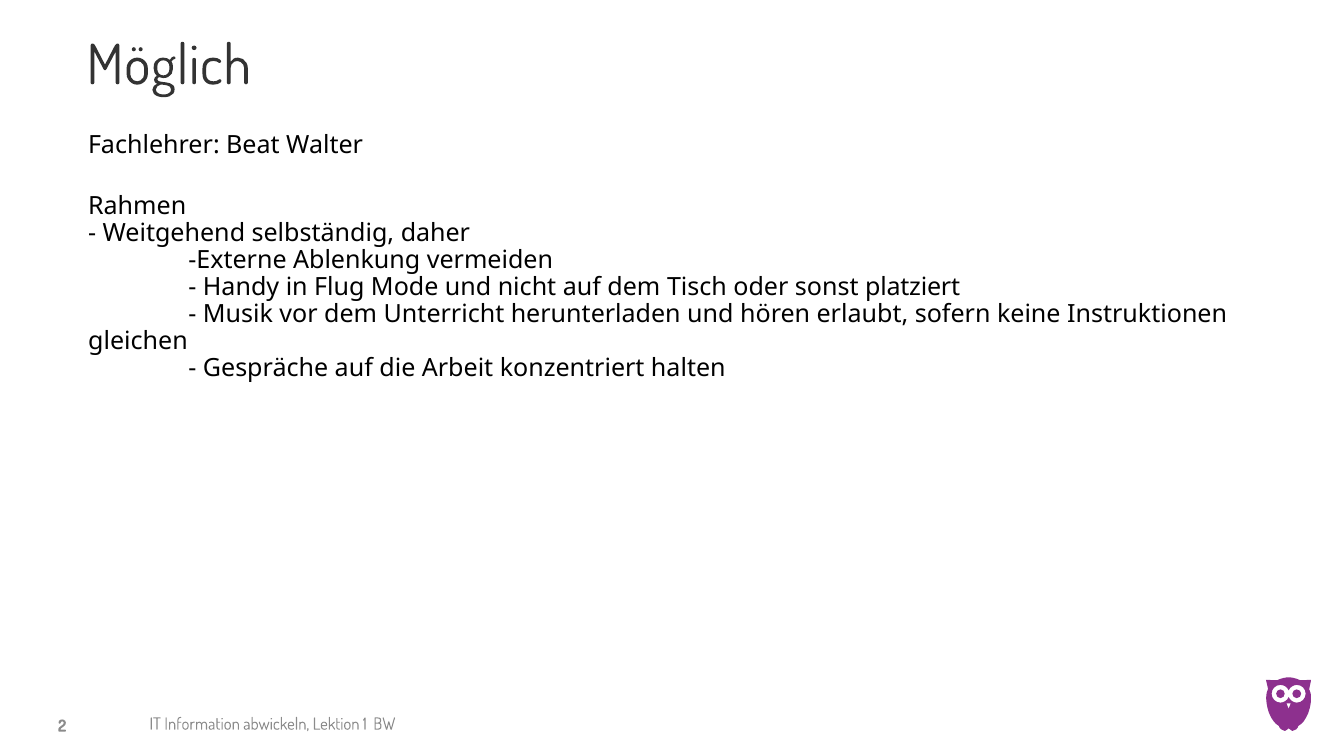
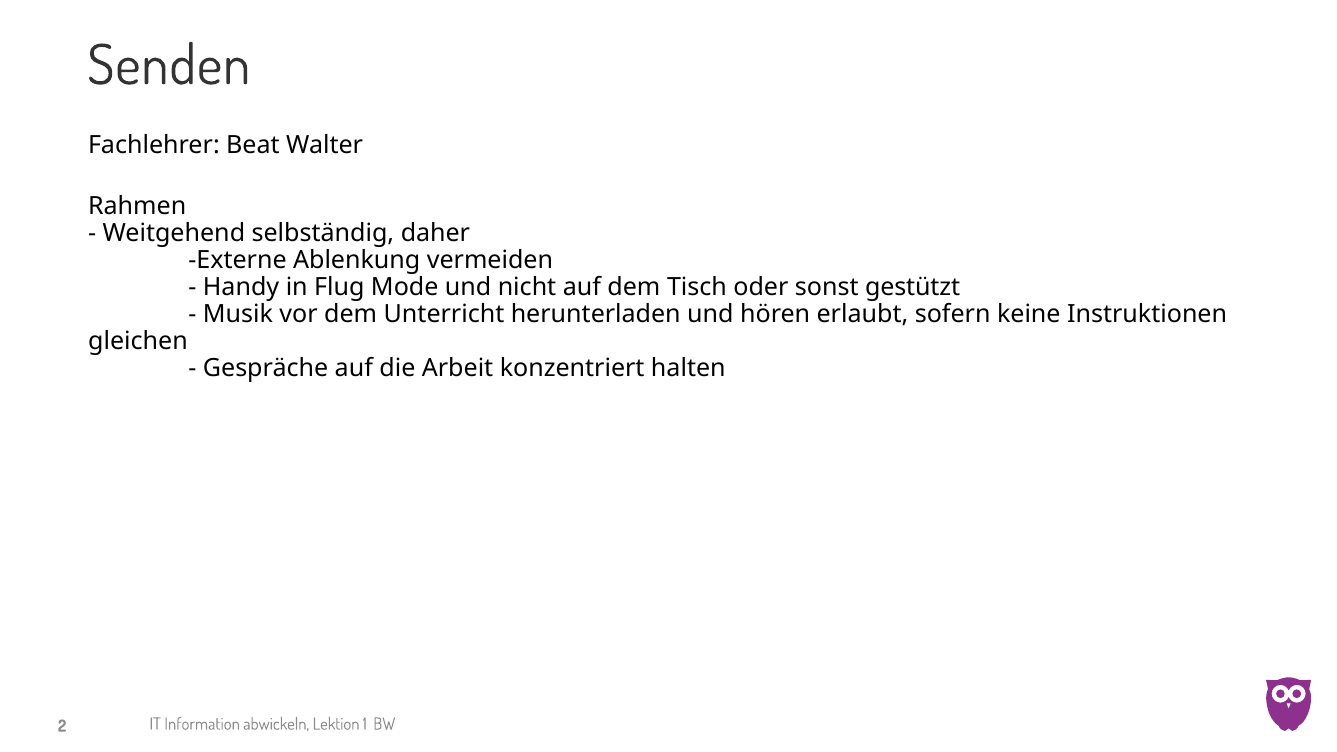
Möglich: Möglich -> Senden (169, 66)
platziert: platziert -> gestützt (913, 287)
